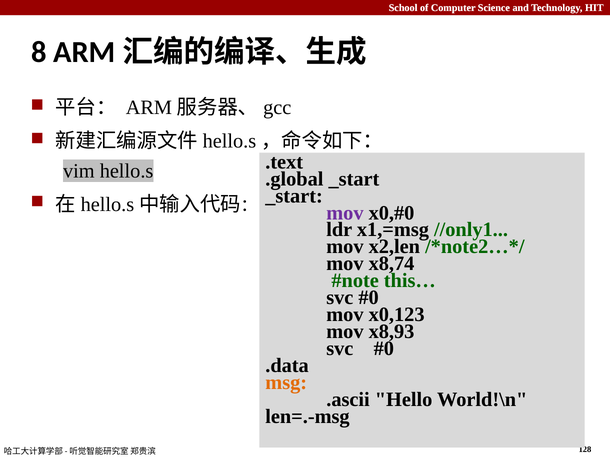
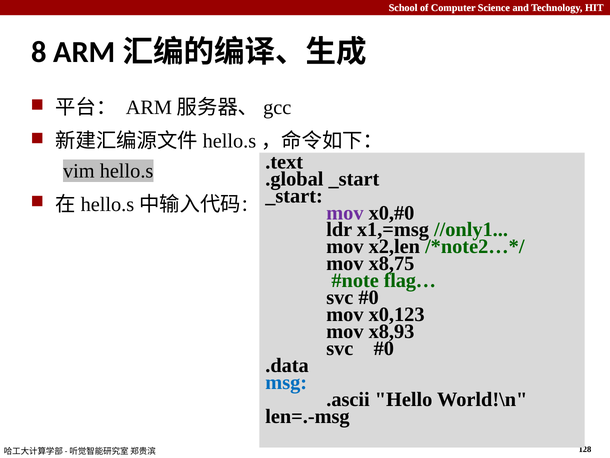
x8,74: x8,74 -> x8,75 (392, 263)
this…: this… -> flag… (410, 280)
msg colour: orange -> blue (286, 382)
